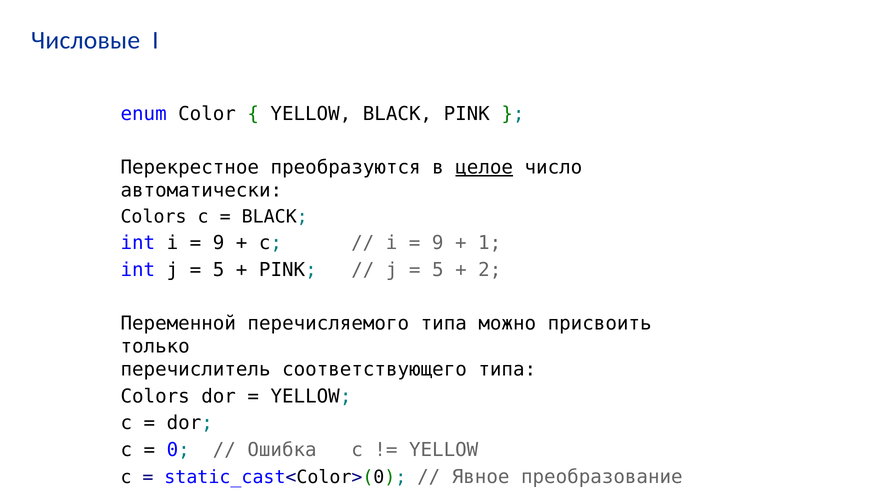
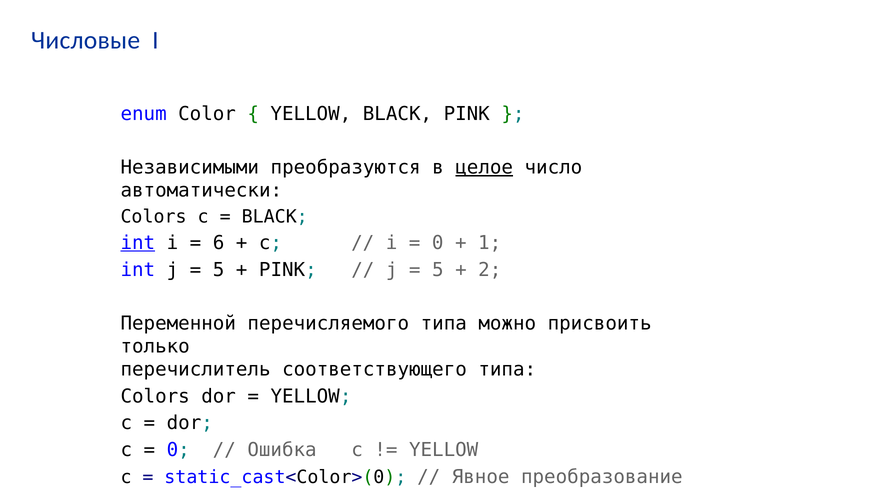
Перекрестное: Перекрестное -> Независимыми (190, 168)
int underline: none -> present (138, 243)
9: 9 -> 6 (219, 243)
9: 9 -> 0 (438, 243)
